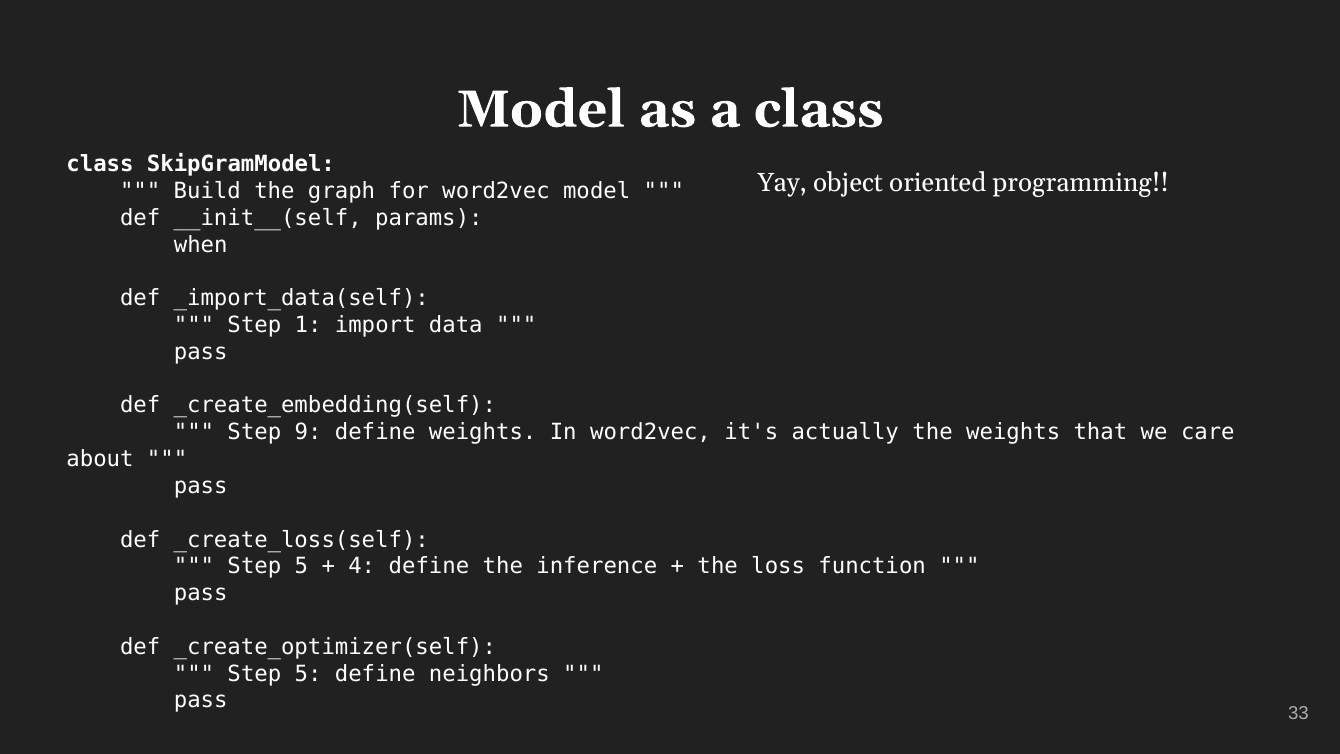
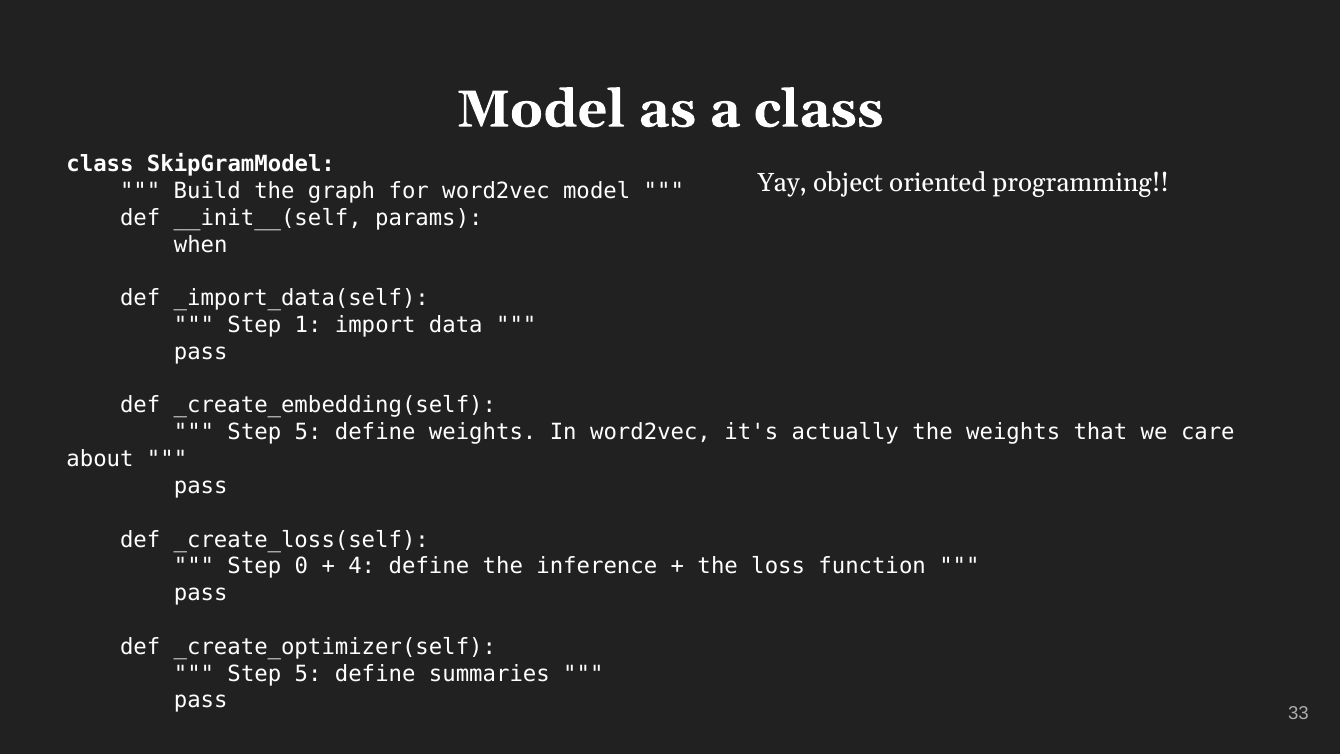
9: 9 -> 5 (308, 432)
5: 5 -> 0 (301, 566)
neighbors: neighbors -> summaries (489, 674)
